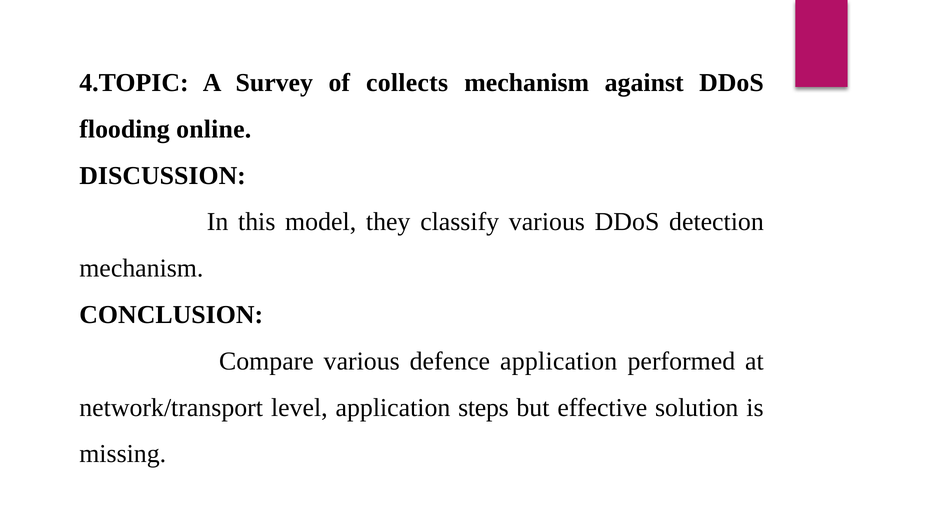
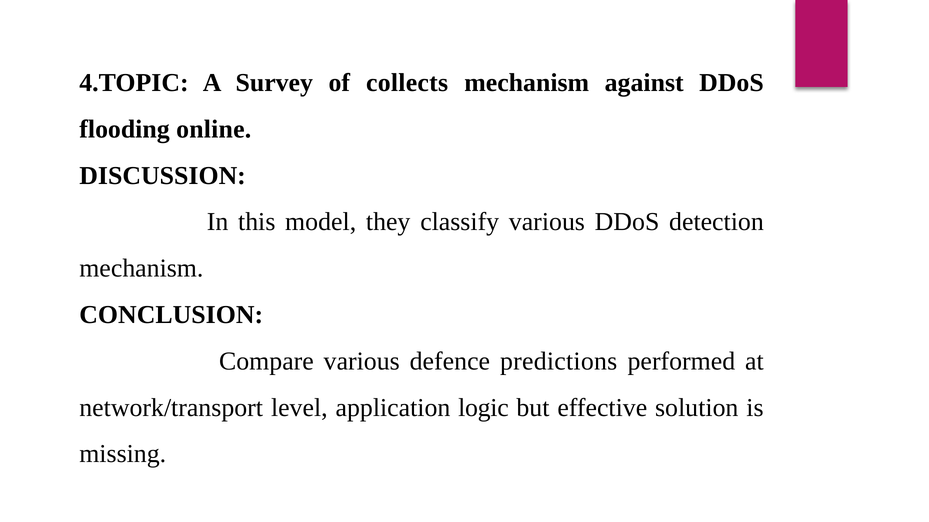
defence application: application -> predictions (559, 362)
steps: steps -> logic (483, 408)
